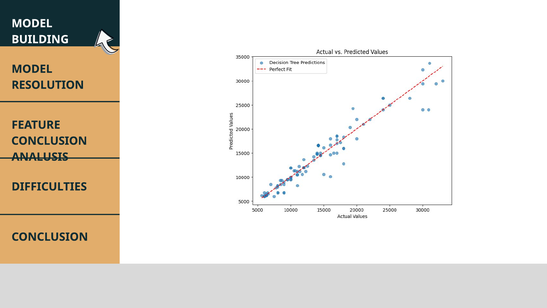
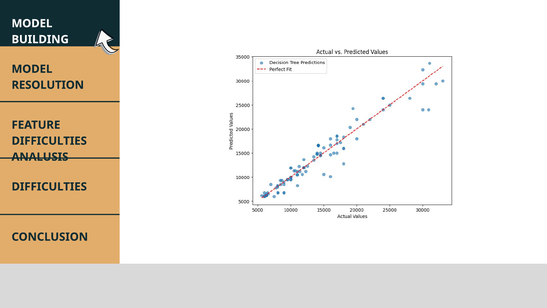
CONCLUSION: CONCLUSION -> DIFFICULTIES (49, 141)
